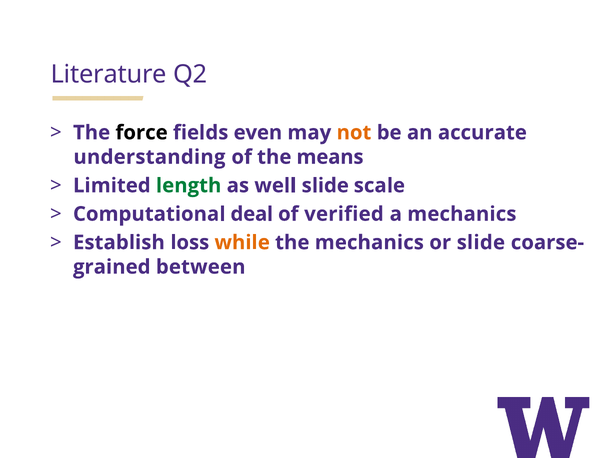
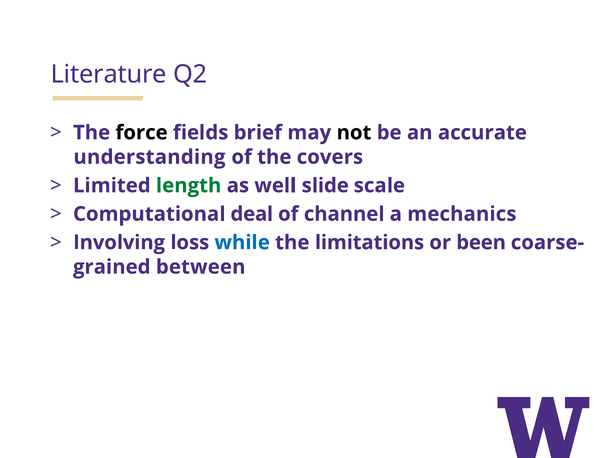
even: even -> brief (258, 133)
not colour: orange -> black (354, 133)
means: means -> covers (330, 157)
verified: verified -> channel (344, 214)
Establish: Establish -> Involving (119, 243)
while colour: orange -> blue (242, 243)
the mechanics: mechanics -> limitations (369, 243)
or slide: slide -> been (481, 243)
